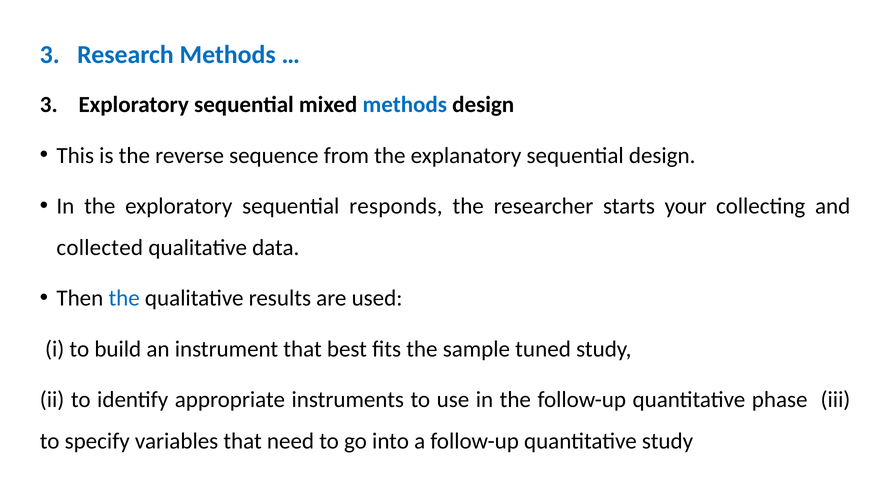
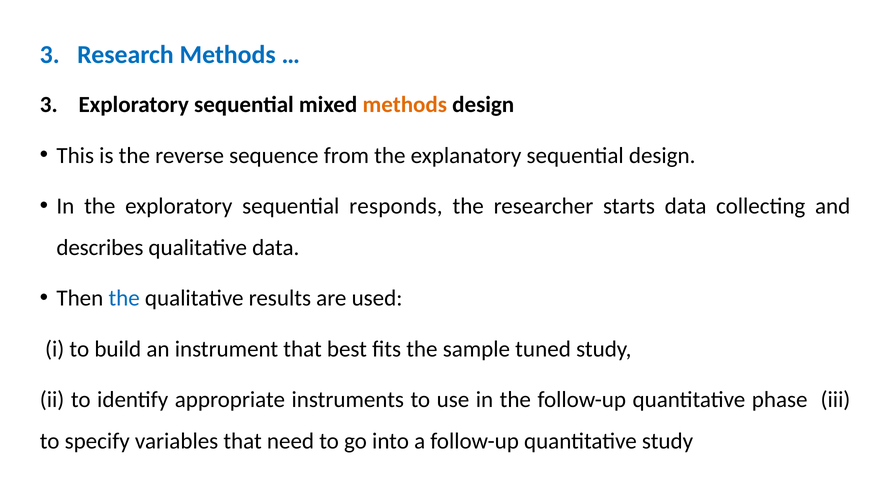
methods colour: blue -> orange (405, 105)
starts your: your -> data (686, 206)
collected: collected -> describes (100, 248)
